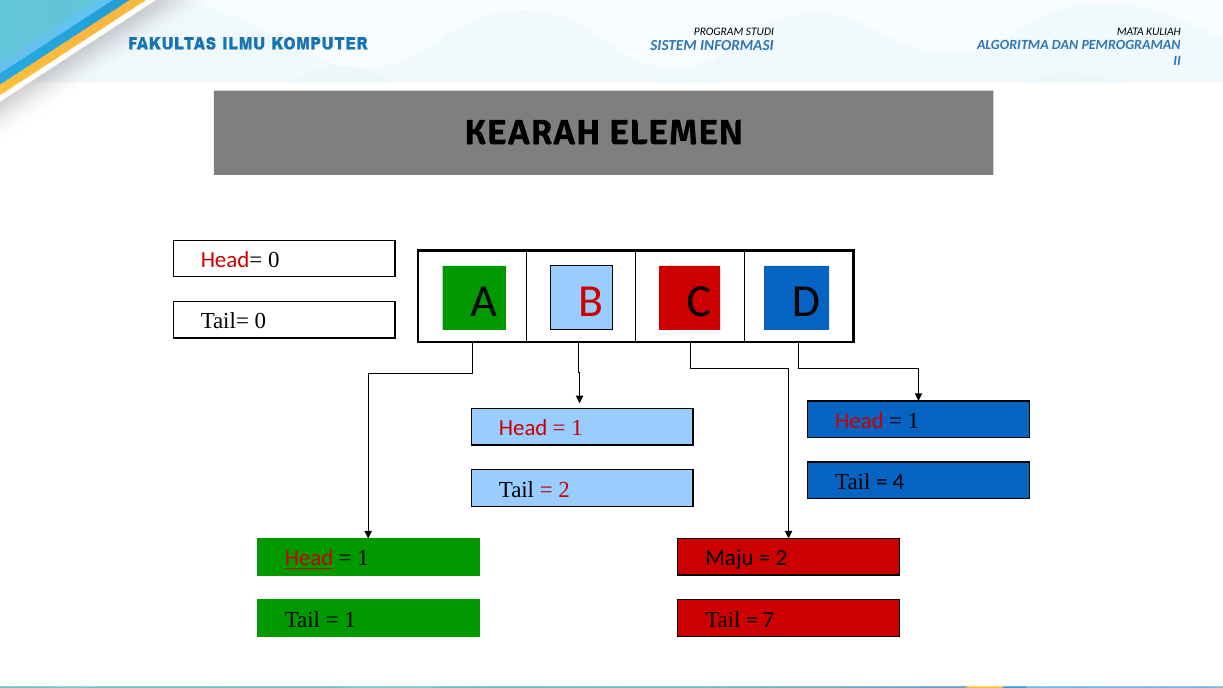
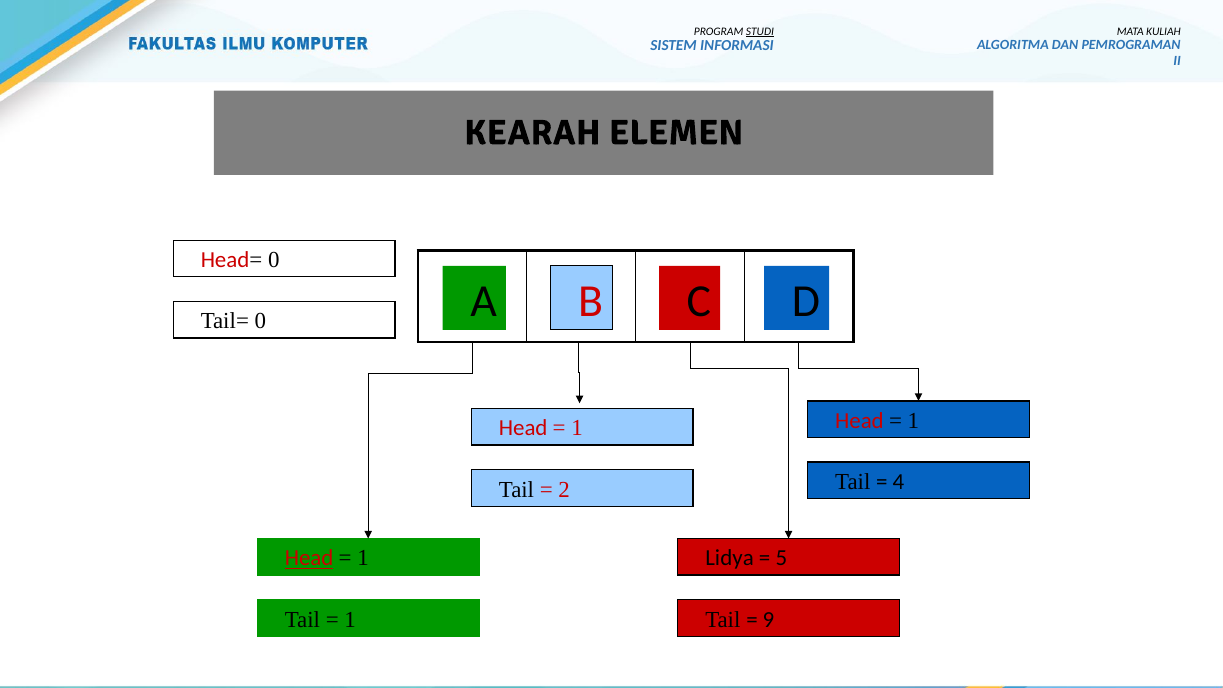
STUDI underline: none -> present (760, 31)
Maju: Maju -> Lidya (730, 558)
2: 2 -> 5 (781, 558)
7: 7 -> 9 (769, 619)
